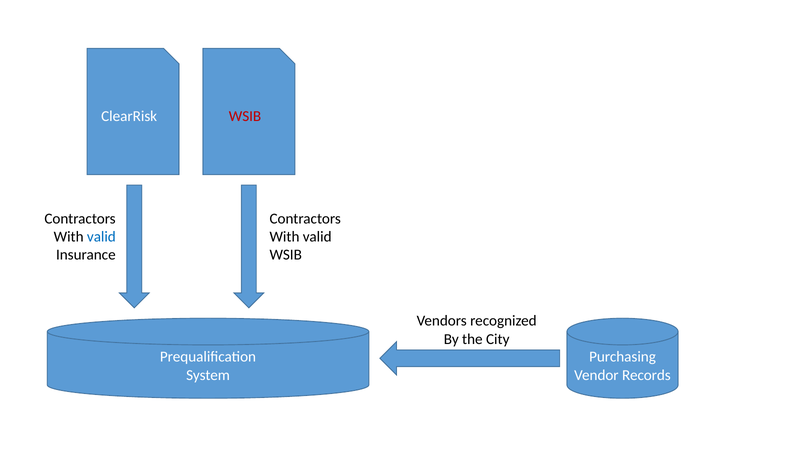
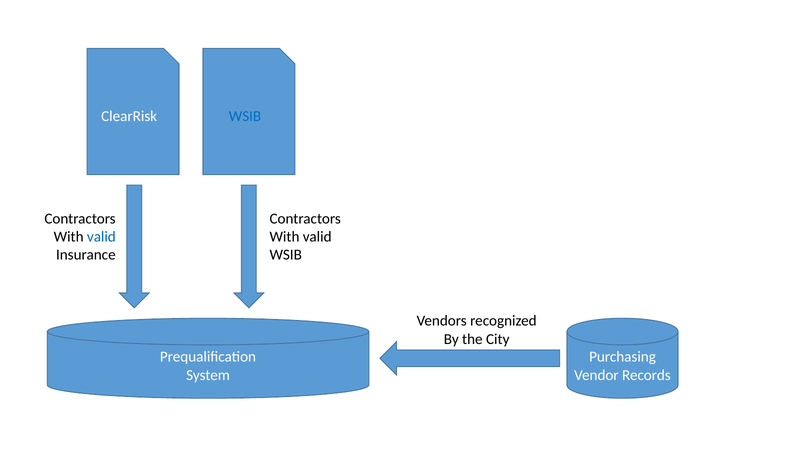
WSIB colour: red -> blue (245, 116)
